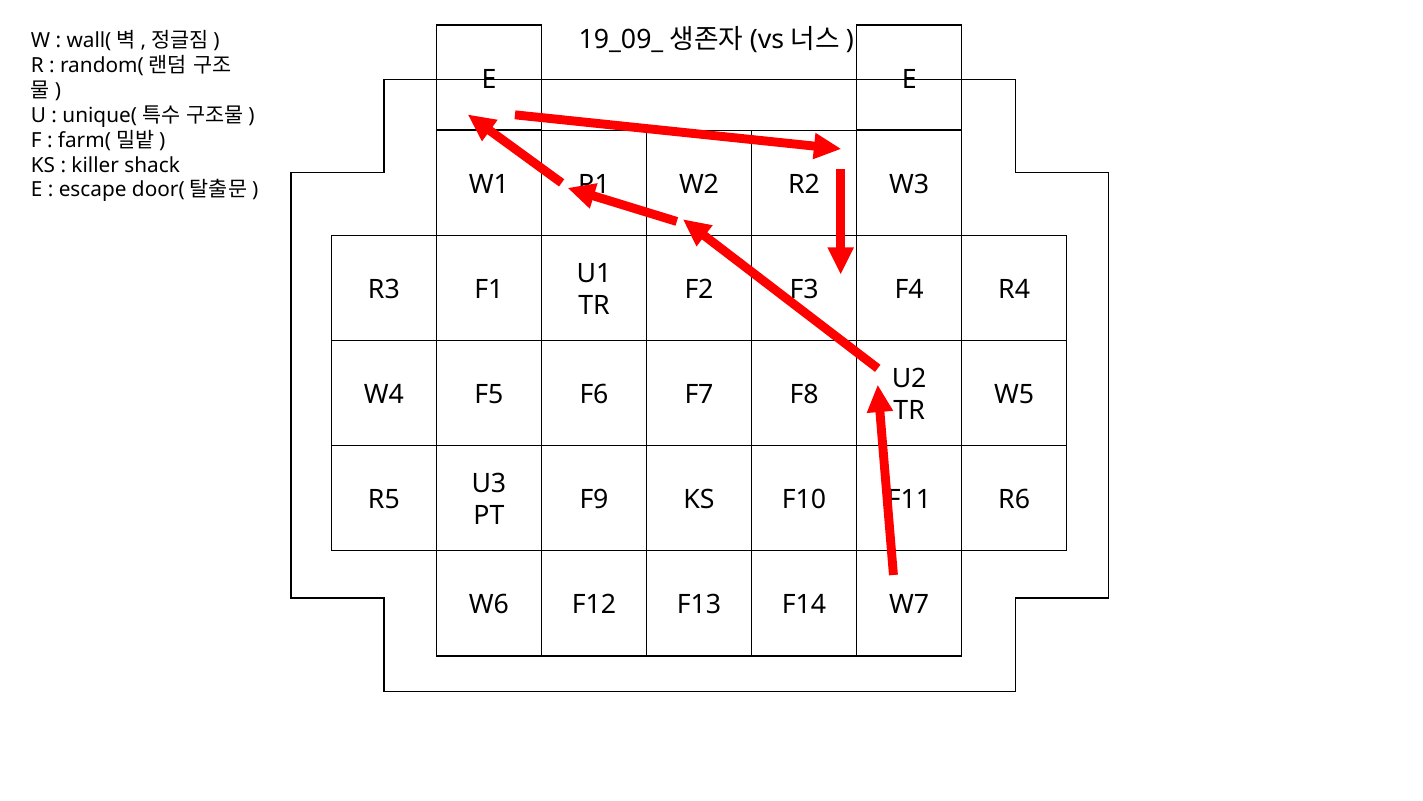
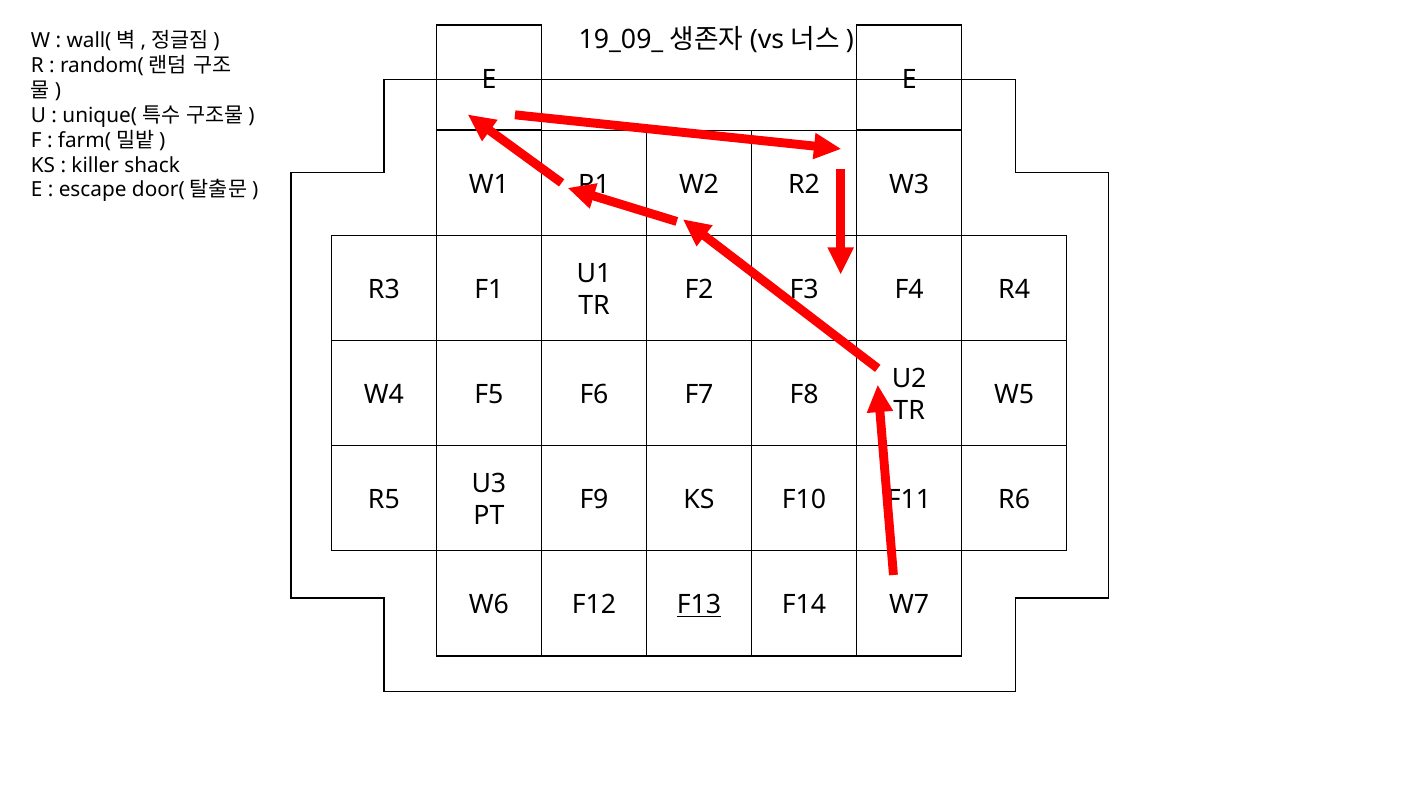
F13 underline: none -> present (699, 605)
